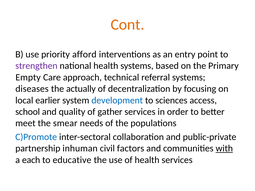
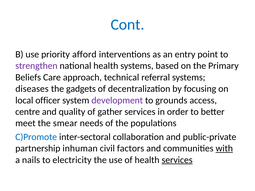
Cont colour: orange -> blue (127, 25)
Empty: Empty -> Beliefs (28, 77)
actually: actually -> gadgets (81, 89)
earlier: earlier -> officer (48, 100)
development colour: blue -> purple (117, 100)
sciences: sciences -> grounds (171, 100)
school: school -> centre (28, 112)
each: each -> nails (31, 160)
educative: educative -> electricity (72, 160)
services underline: none -> present (177, 160)
